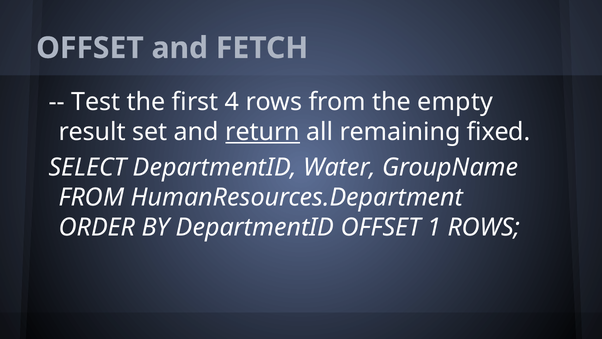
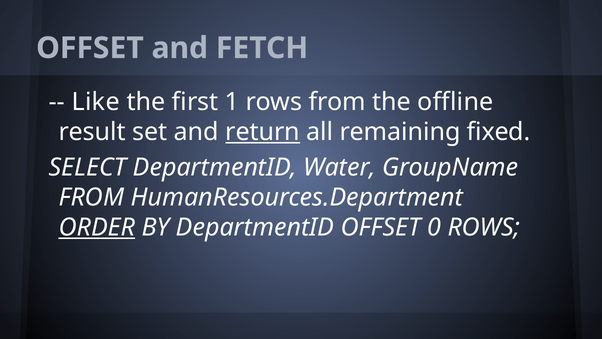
Test: Test -> Like (96, 102)
4: 4 -> 1 (232, 102)
empty: empty -> offline (455, 102)
ORDER underline: none -> present (97, 227)
1: 1 -> 0 (434, 227)
